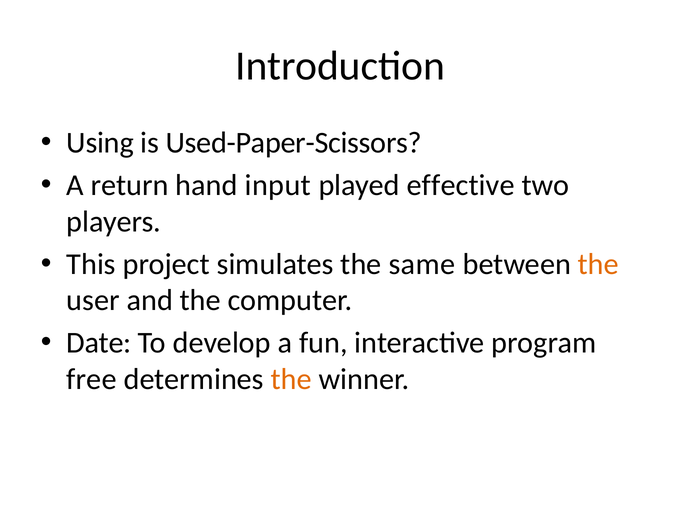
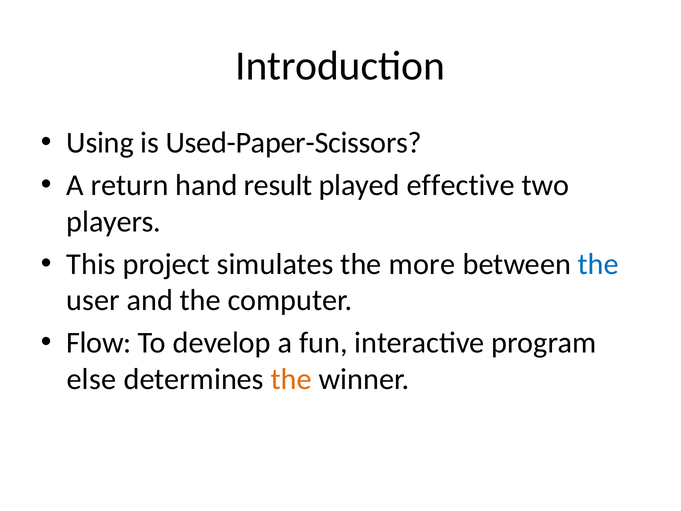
input: input -> result (278, 185)
same: same -> more (422, 264)
the colour: orange -> blue (598, 264)
Date: Date -> Flow (99, 343)
free: free -> else (91, 379)
